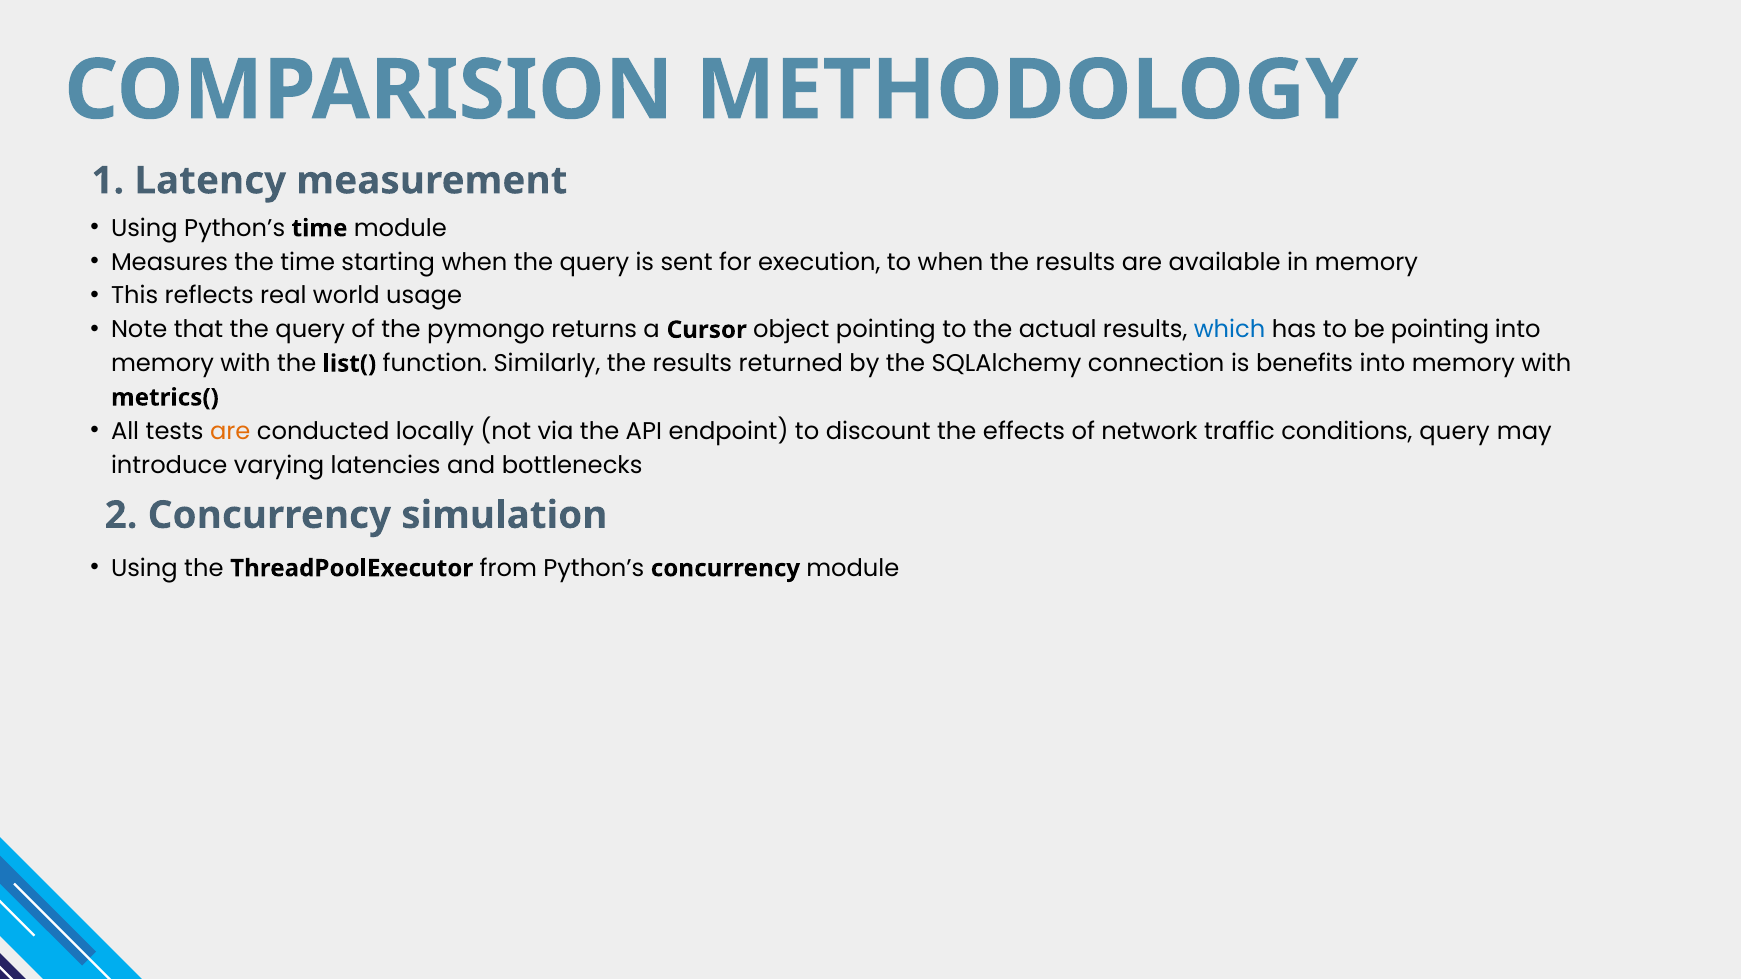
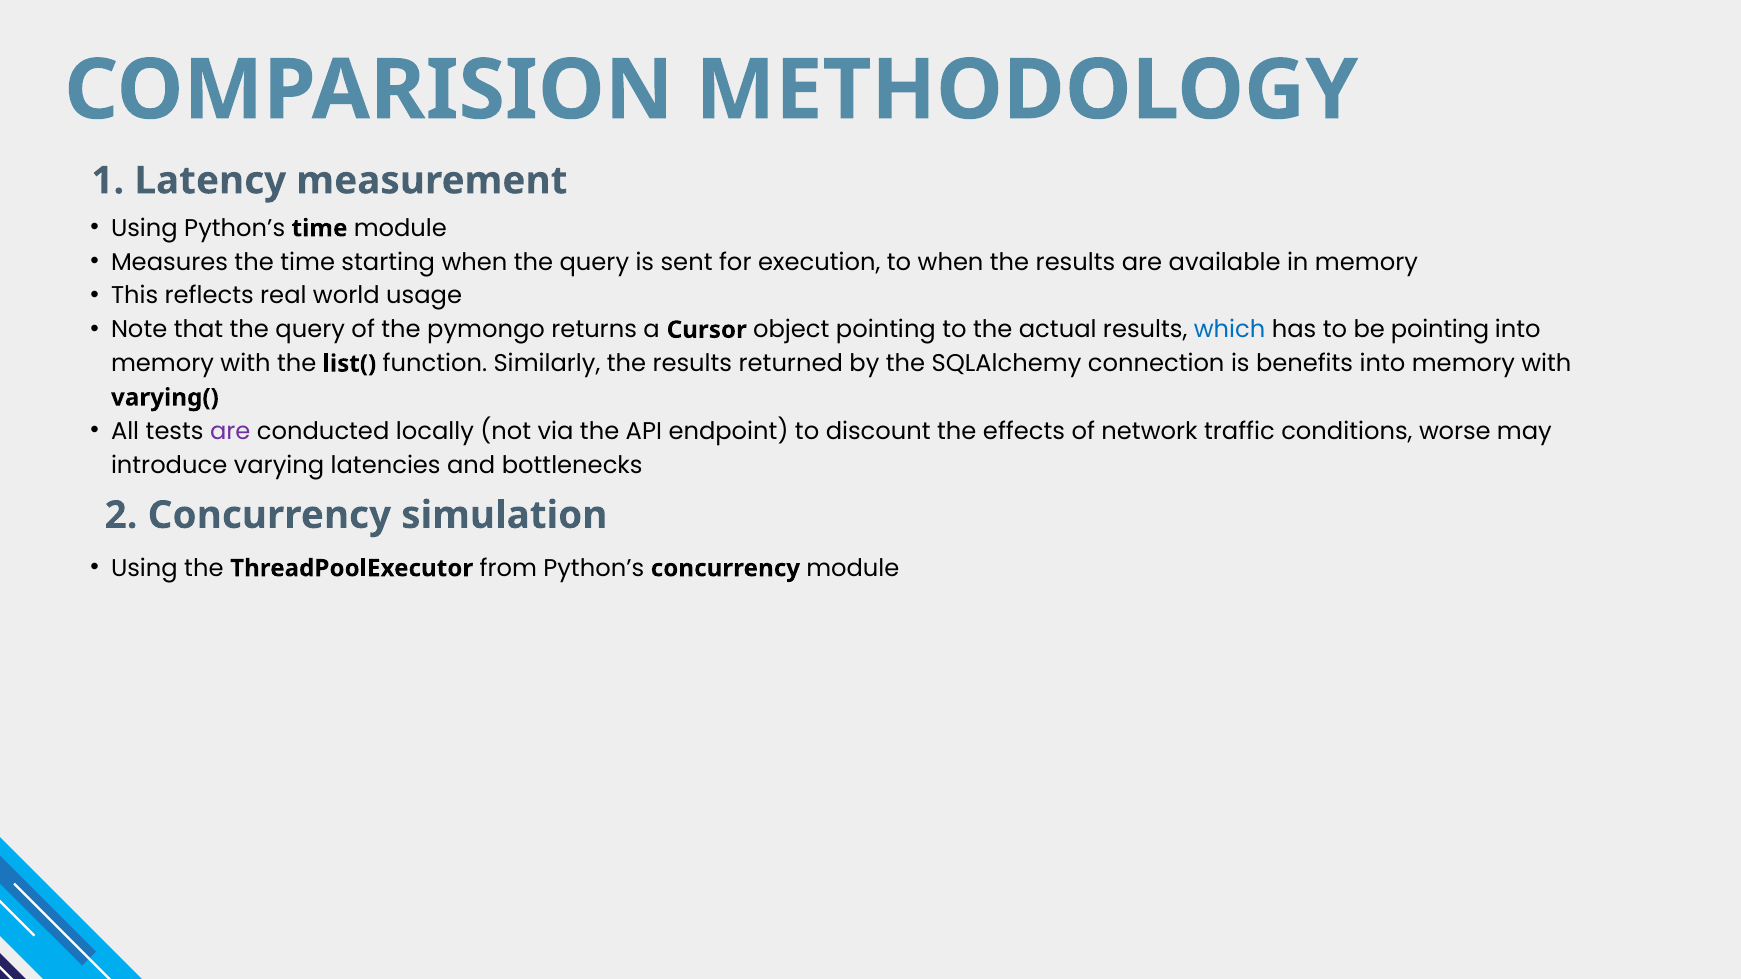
metrics(: metrics( -> varying( (165, 398)
are colour: orange -> purple (230, 432)
conditions query: query -> worse (1455, 432)
